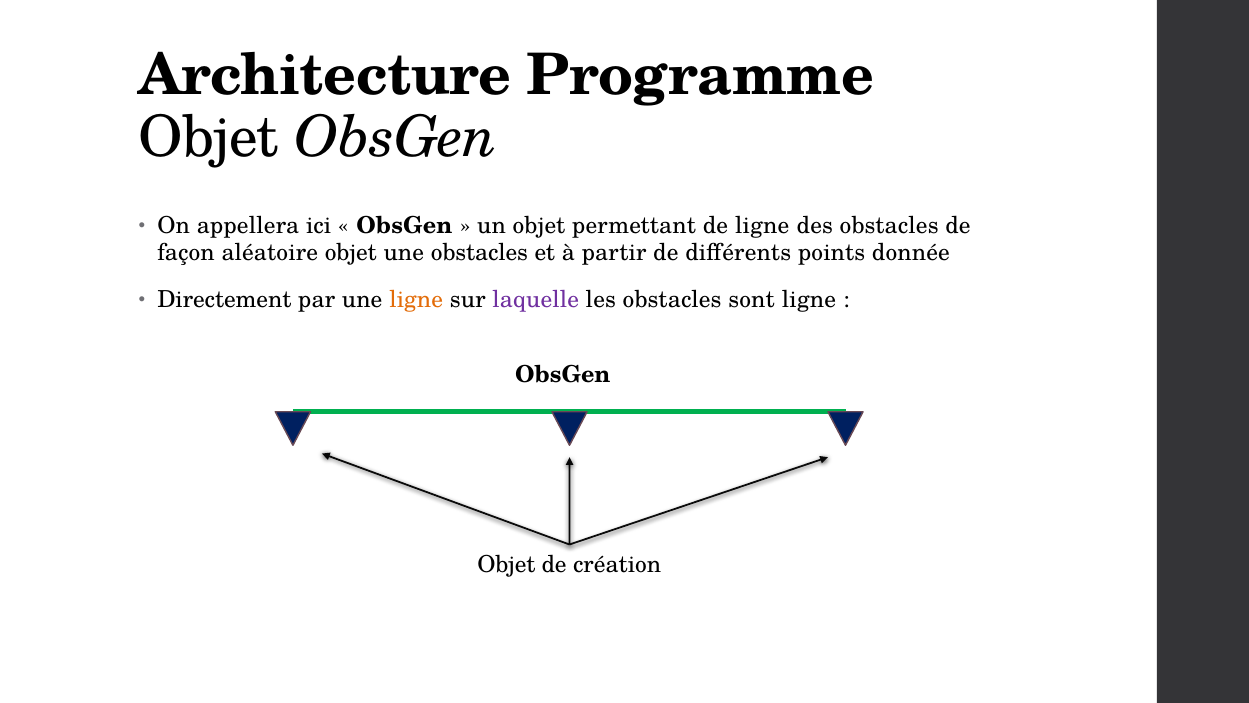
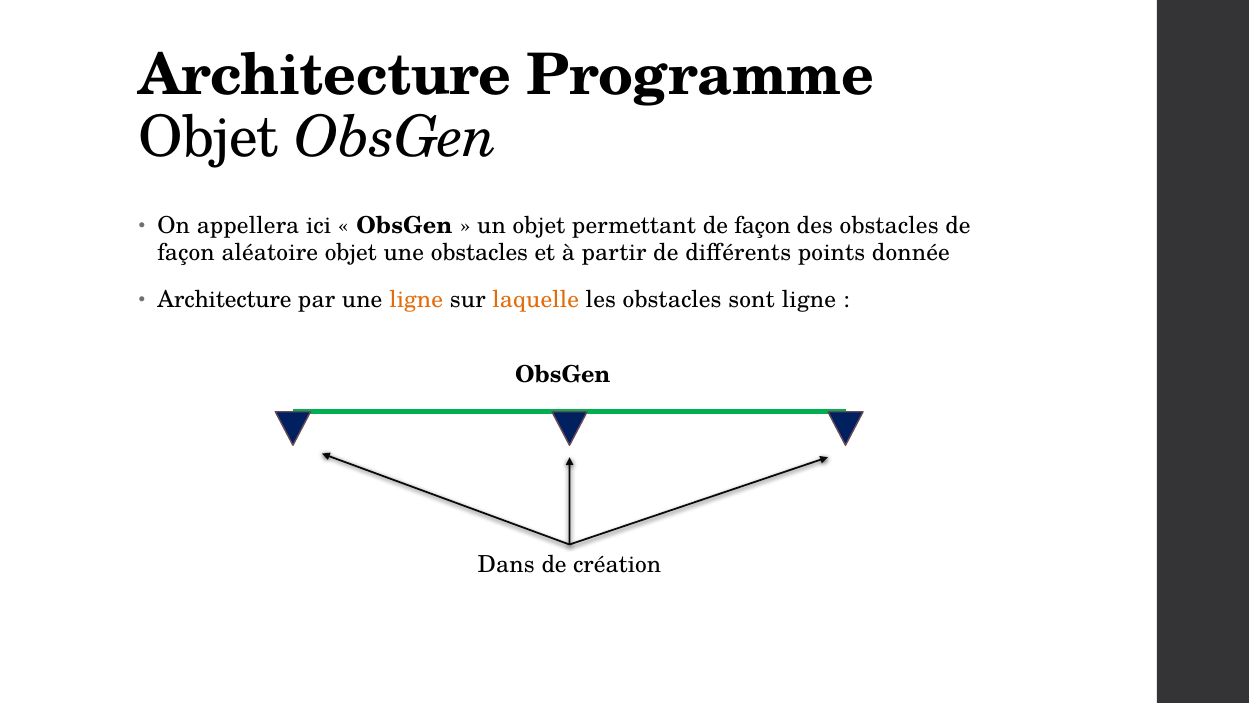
permettant de ligne: ligne -> façon (762, 226)
Directement: Directement -> Architecture (224, 300)
laquelle colour: purple -> orange (536, 300)
Objet: Objet -> Dans (506, 564)
